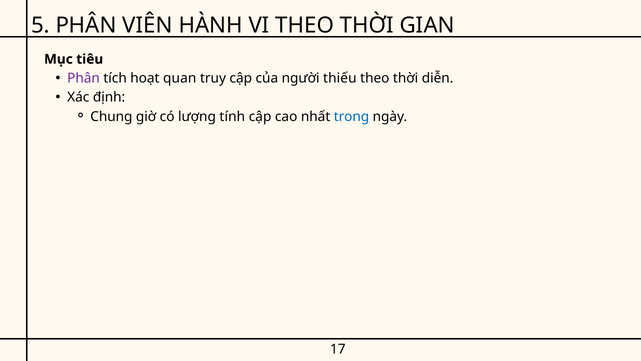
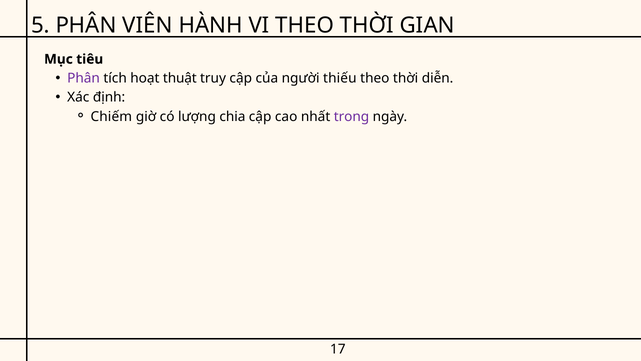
quan: quan -> thuật (180, 78)
Chung: Chung -> Chiếm (111, 116)
tính: tính -> chia (232, 116)
trong colour: blue -> purple (351, 116)
